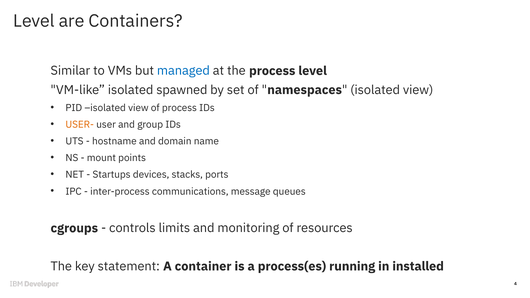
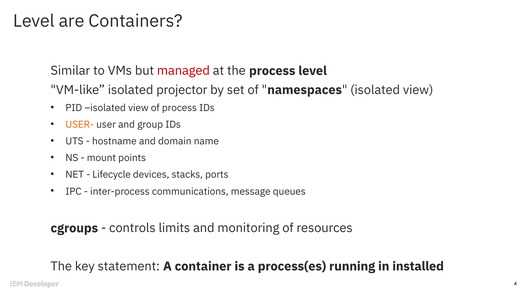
managed colour: blue -> red (183, 71)
spawned: spawned -> projector (182, 90)
Startups: Startups -> Lifecycle (112, 175)
